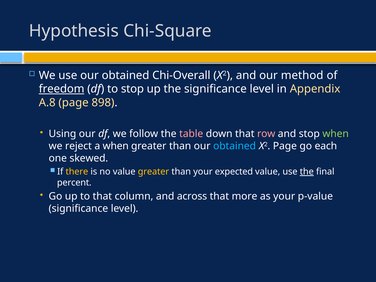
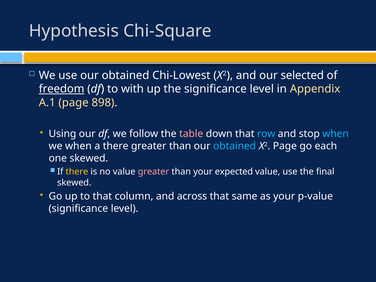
Chi-Overall: Chi-Overall -> Chi-Lowest (181, 75)
method: method -> selected (302, 75)
to stop: stop -> with (132, 89)
A.8: A.8 -> A.1 (47, 103)
row colour: pink -> light blue (266, 134)
when colour: light green -> light blue (336, 134)
we reject: reject -> when (78, 146)
a when: when -> there (116, 146)
greater colour: yellow -> pink (153, 172)
the underline: present -> none (307, 172)
percent: percent -> skewed (74, 183)
more: more -> same (245, 196)
